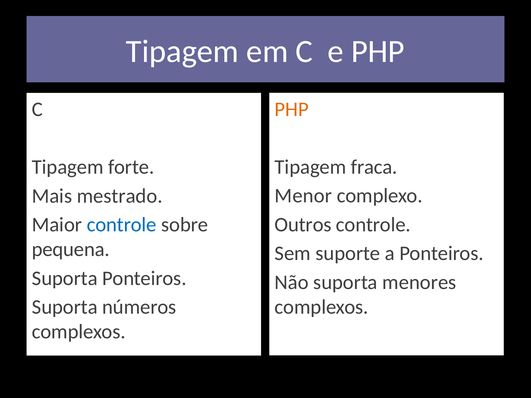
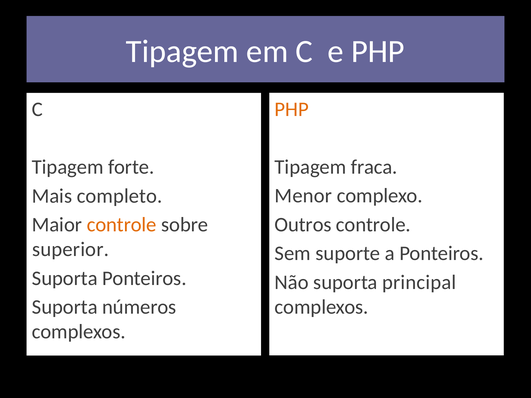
mestrado: mestrado -> completo (120, 196)
controle colour: blue -> orange (122, 225)
pequena: pequena -> superior (71, 250)
menores: menores -> principal (419, 282)
